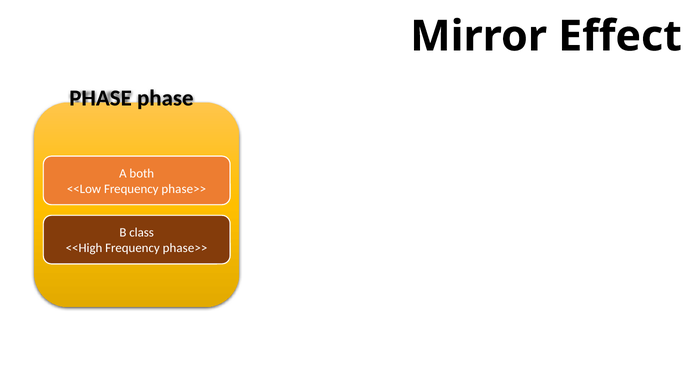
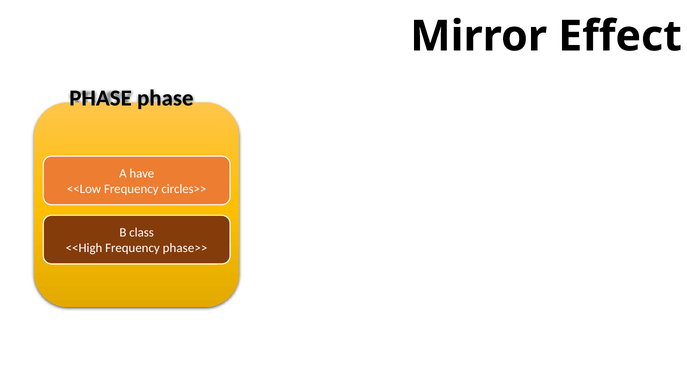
both: both -> have (142, 174)
<<Low Frequency phase>>: phase>> -> circles>> (184, 189)
